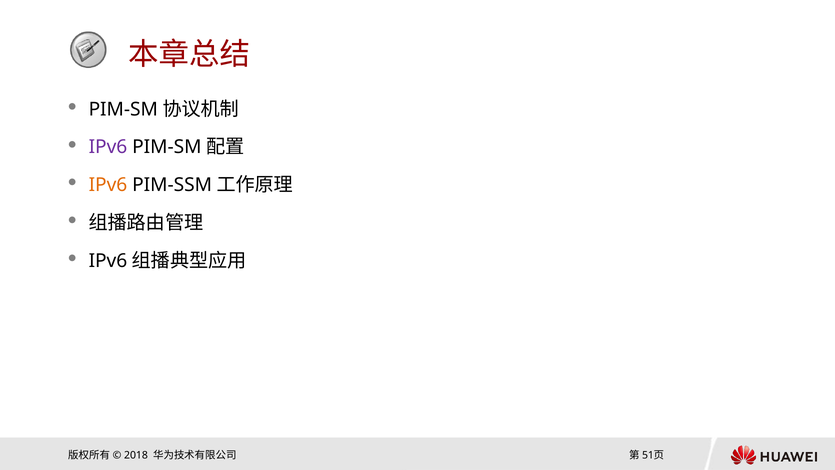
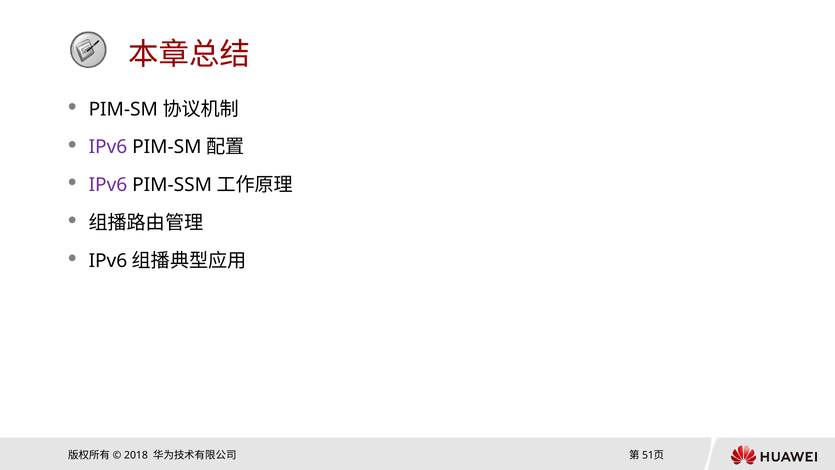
IPv6 colour: orange -> purple (108, 185)
